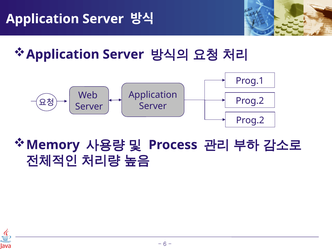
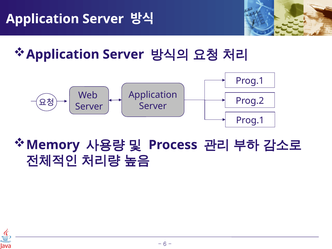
Prog.2: Prog.2 -> Prog.1 (250, 120)
